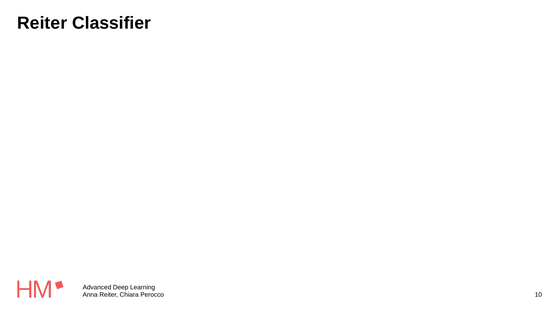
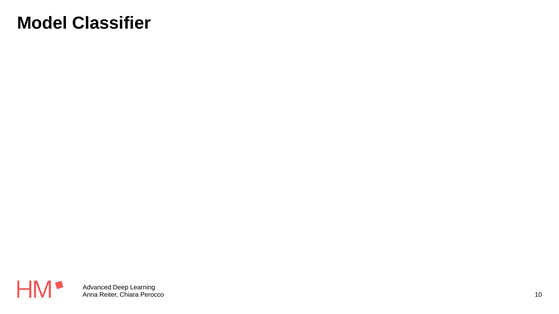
Reiter: Reiter -> Model (42, 23)
